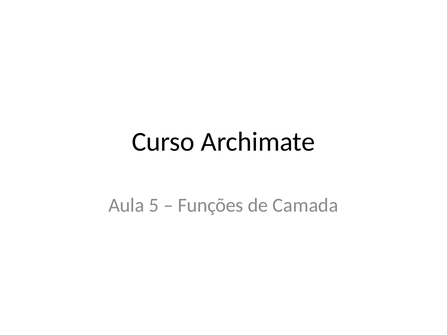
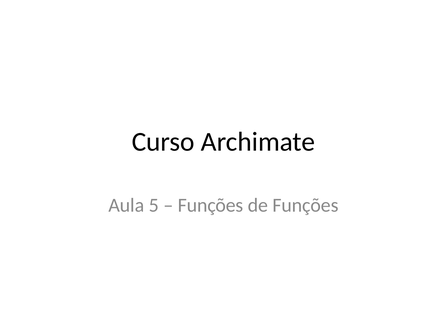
de Camada: Camada -> Funções (306, 206)
